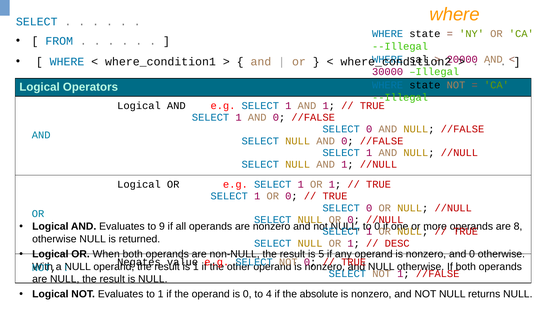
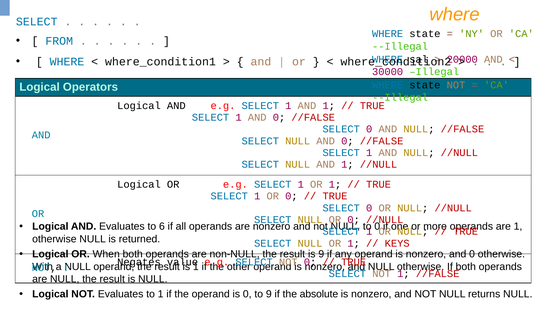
9: 9 -> 6 (162, 227)
are 8: 8 -> 1 (518, 227)
DESC: DESC -> KEYS (397, 243)
is 5: 5 -> 9 (321, 254)
to 4: 4 -> 9 (269, 294)
